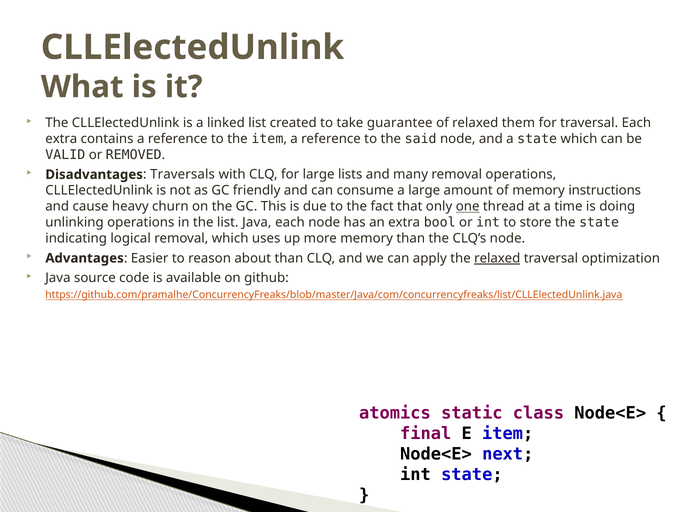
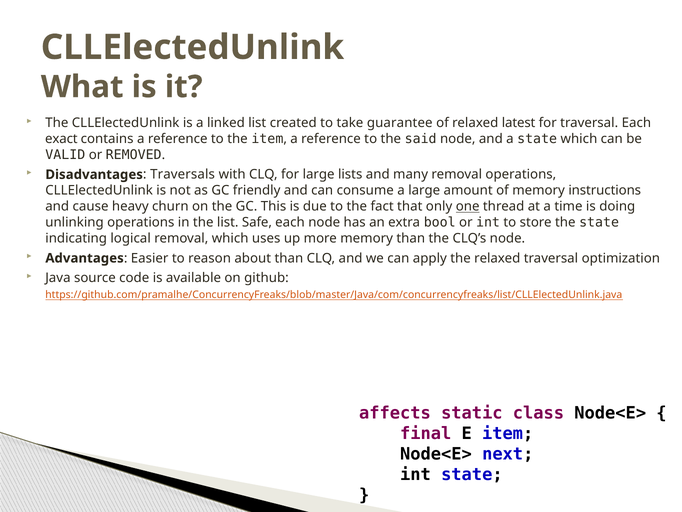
them: them -> latest (519, 123)
extra: extra -> exact (61, 139)
list Java: Java -> Safe (257, 222)
relaxed underline: present -> none (497, 258)
atomics: atomics -> affects (395, 413)
